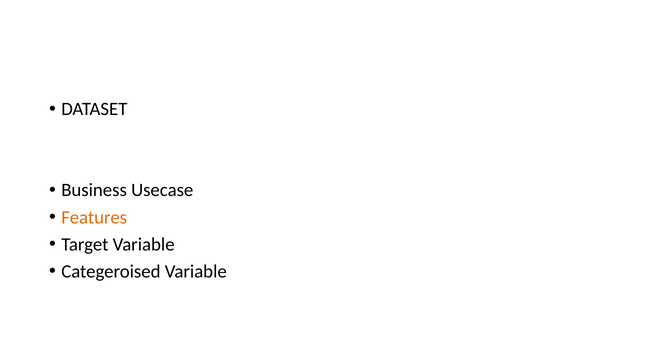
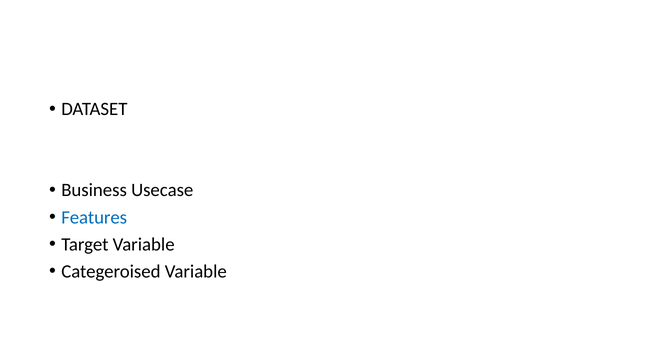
Features colour: orange -> blue (94, 217)
